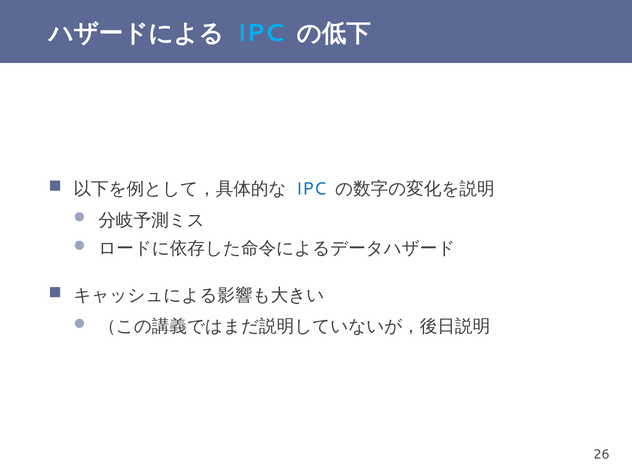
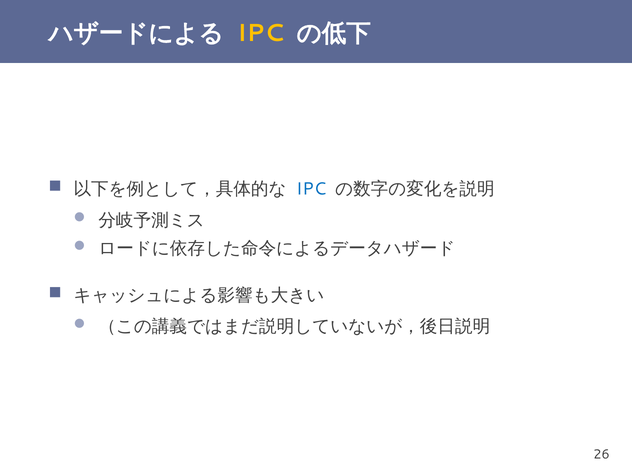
IPC colour: light blue -> yellow (261, 33)
